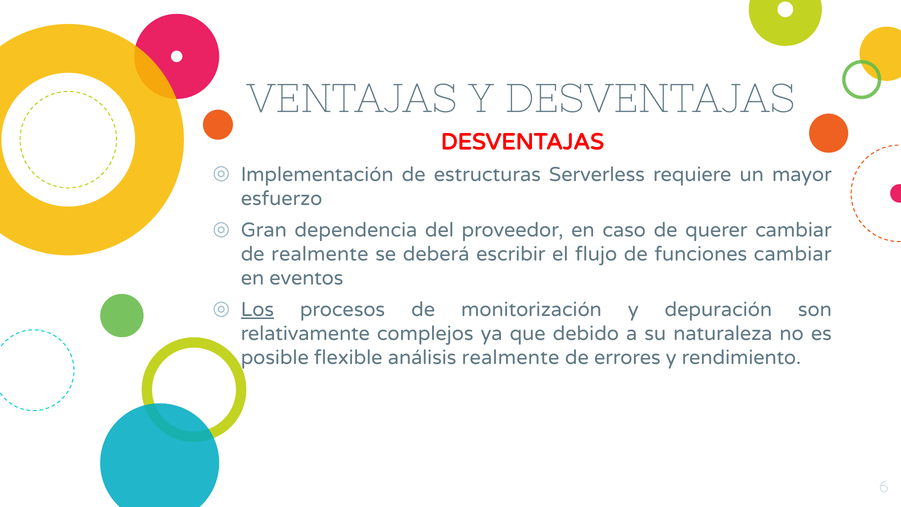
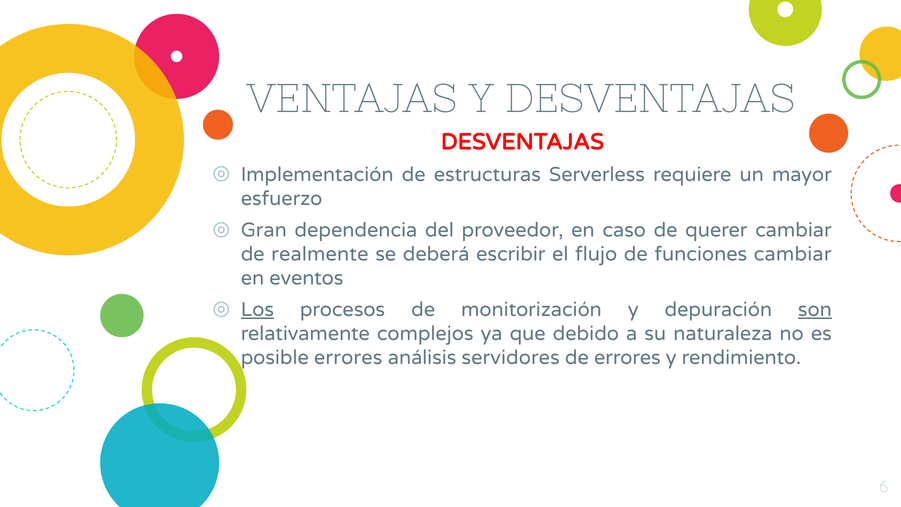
son underline: none -> present (815, 310)
posible flexible: flexible -> errores (348, 358)
análisis realmente: realmente -> servidores (511, 358)
